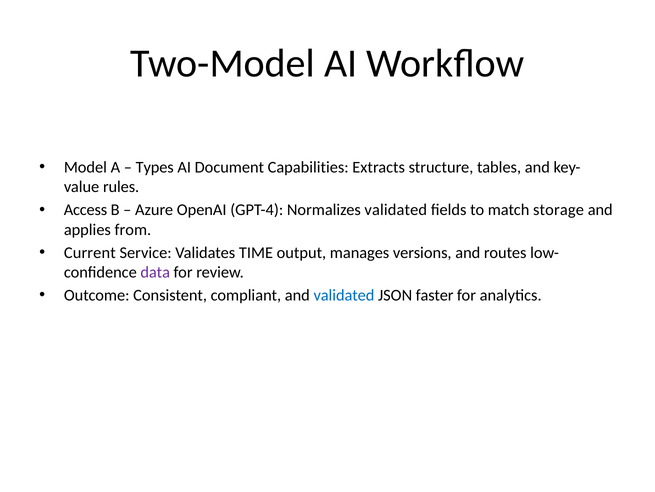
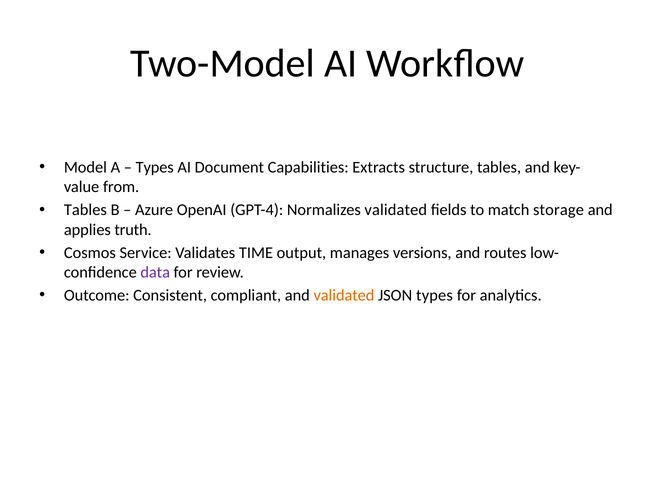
rules: rules -> from (121, 187)
Access: Access -> Tables (85, 210)
from: from -> truth (133, 229)
Current: Current -> Cosmos (90, 252)
validated colour: blue -> orange (344, 295)
JSON faster: faster -> types (434, 295)
